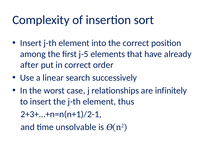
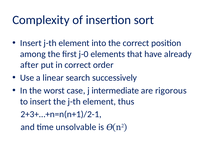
j-5: j-5 -> j-0 (84, 54)
relationships: relationships -> intermediate (115, 91)
infinitely: infinitely -> rigorous (171, 91)
